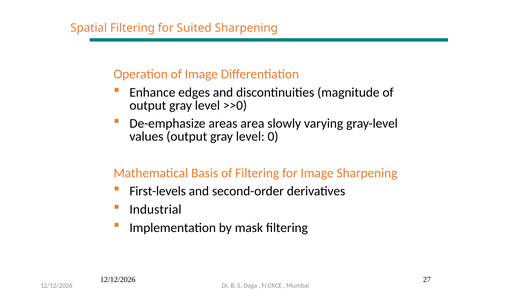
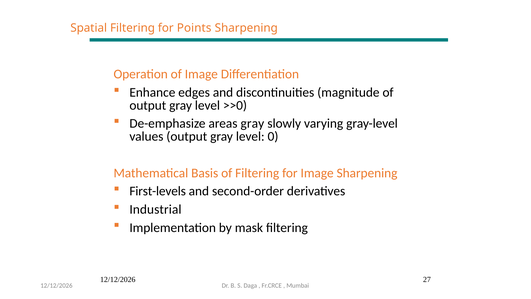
Suited: Suited -> Points (194, 28)
areas area: area -> gray (252, 123)
